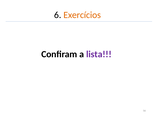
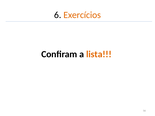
lista colour: purple -> orange (99, 54)
